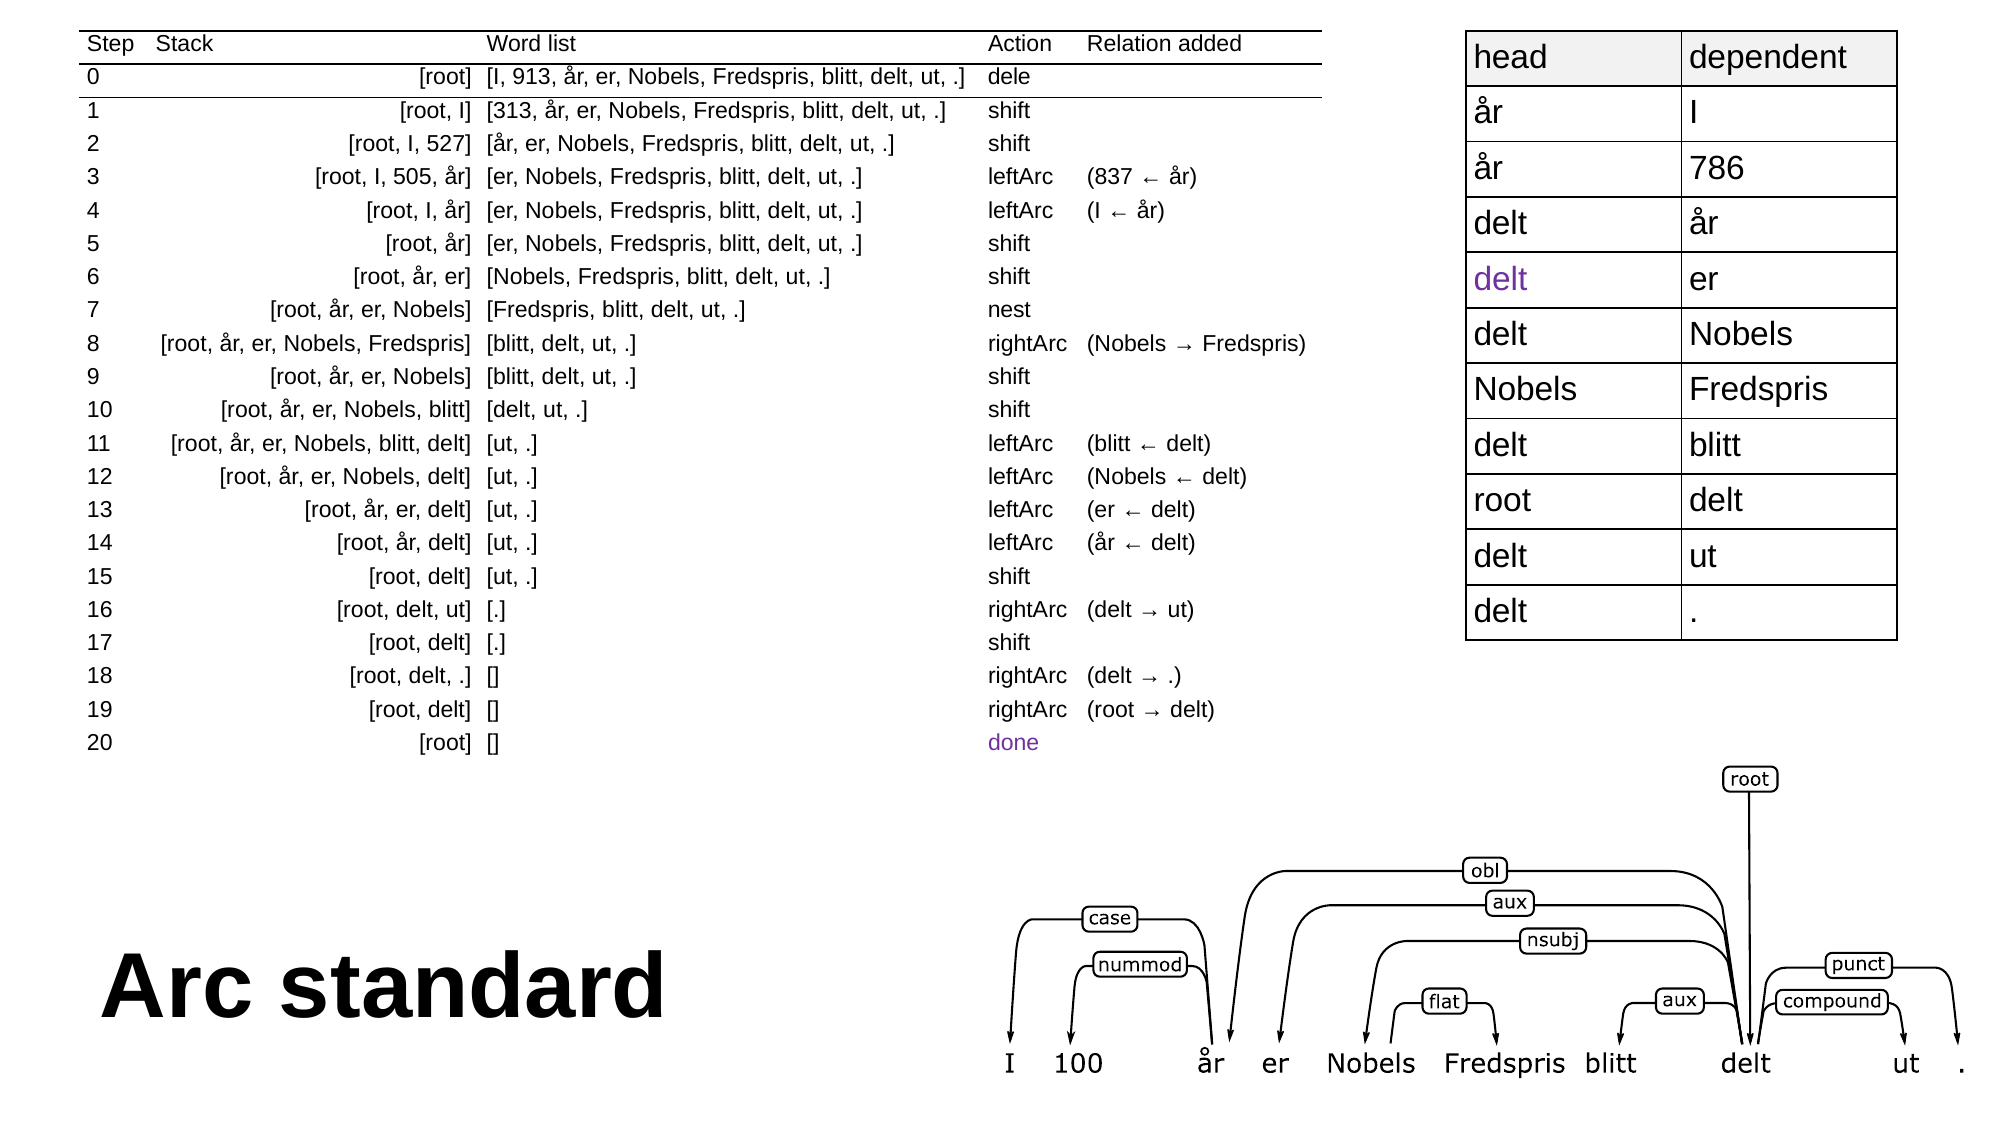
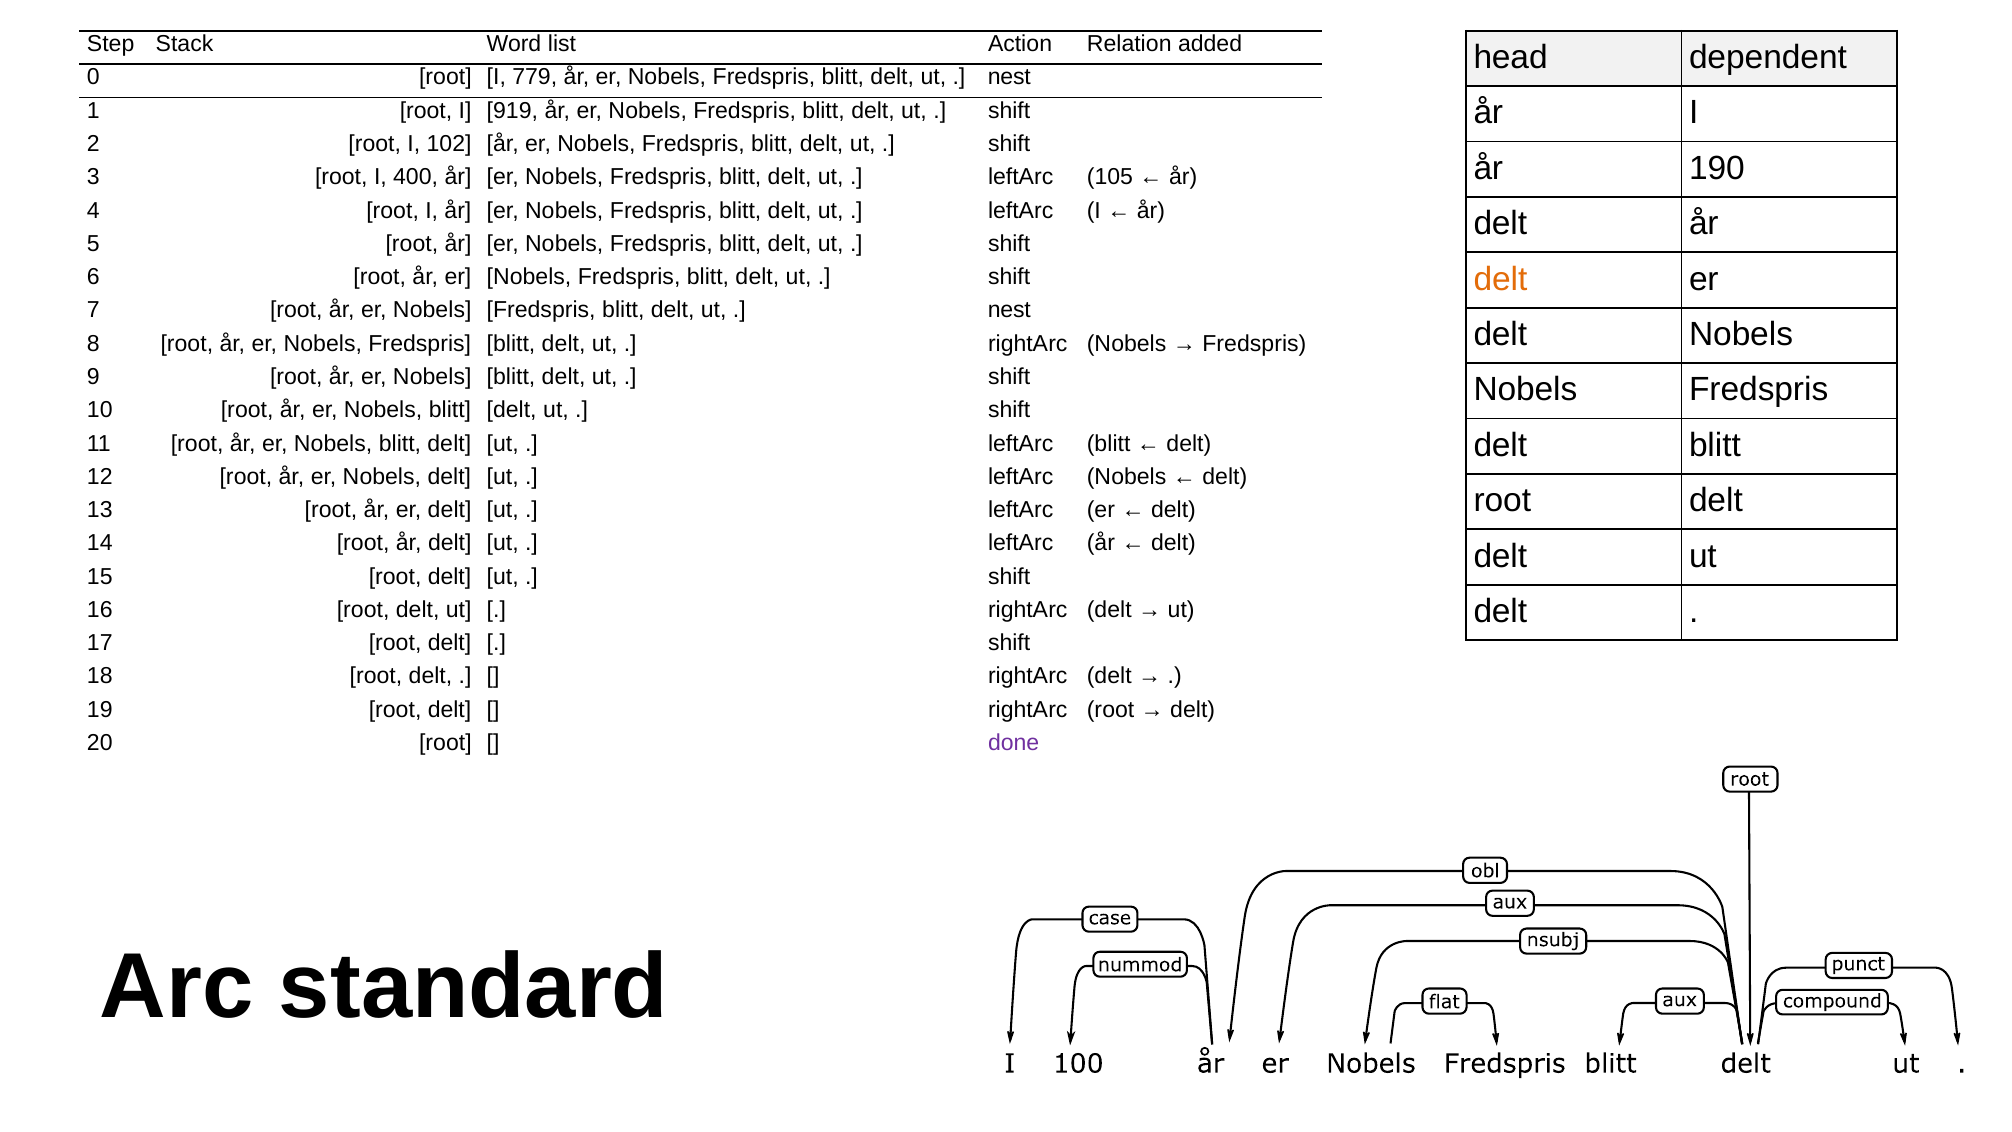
913: 913 -> 779 (535, 77)
dele: dele -> nest (1009, 77)
313: 313 -> 919 (512, 111)
527: 527 -> 102 (449, 144)
786: 786 -> 190 (1717, 168)
505: 505 -> 400 (416, 177)
837: 837 -> 105 (1110, 177)
delt colour: purple -> orange (1500, 279)
